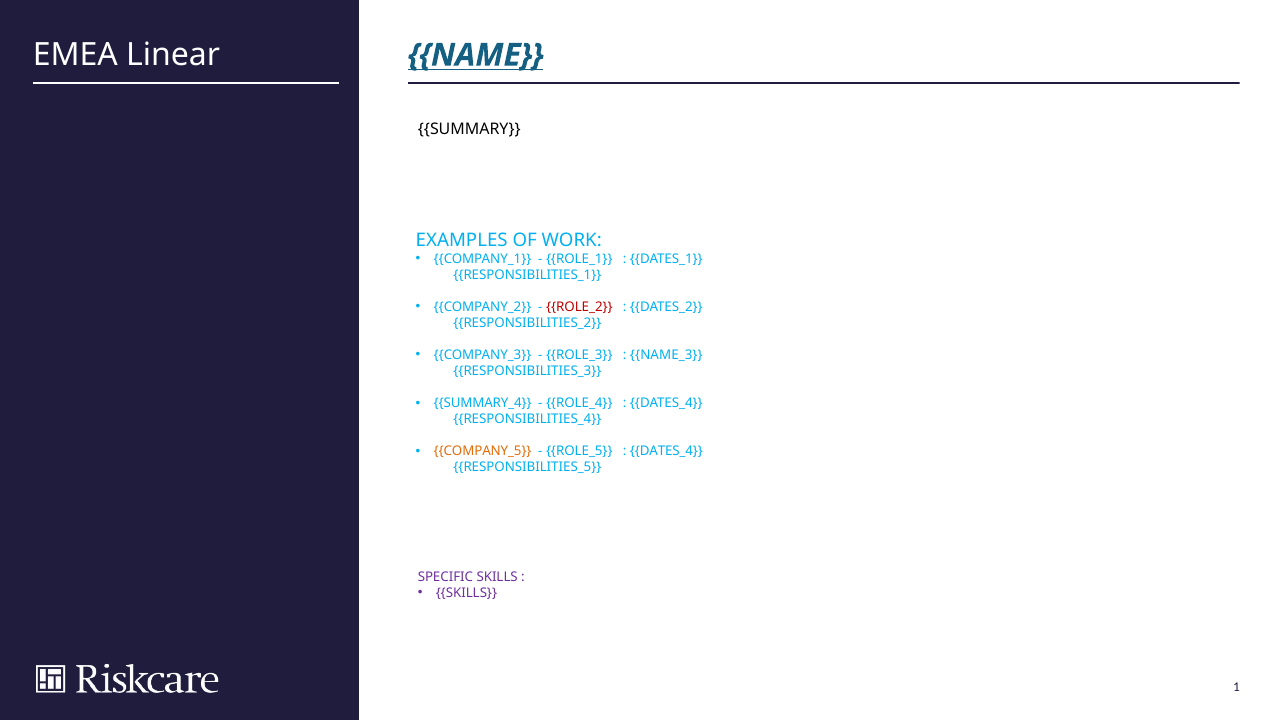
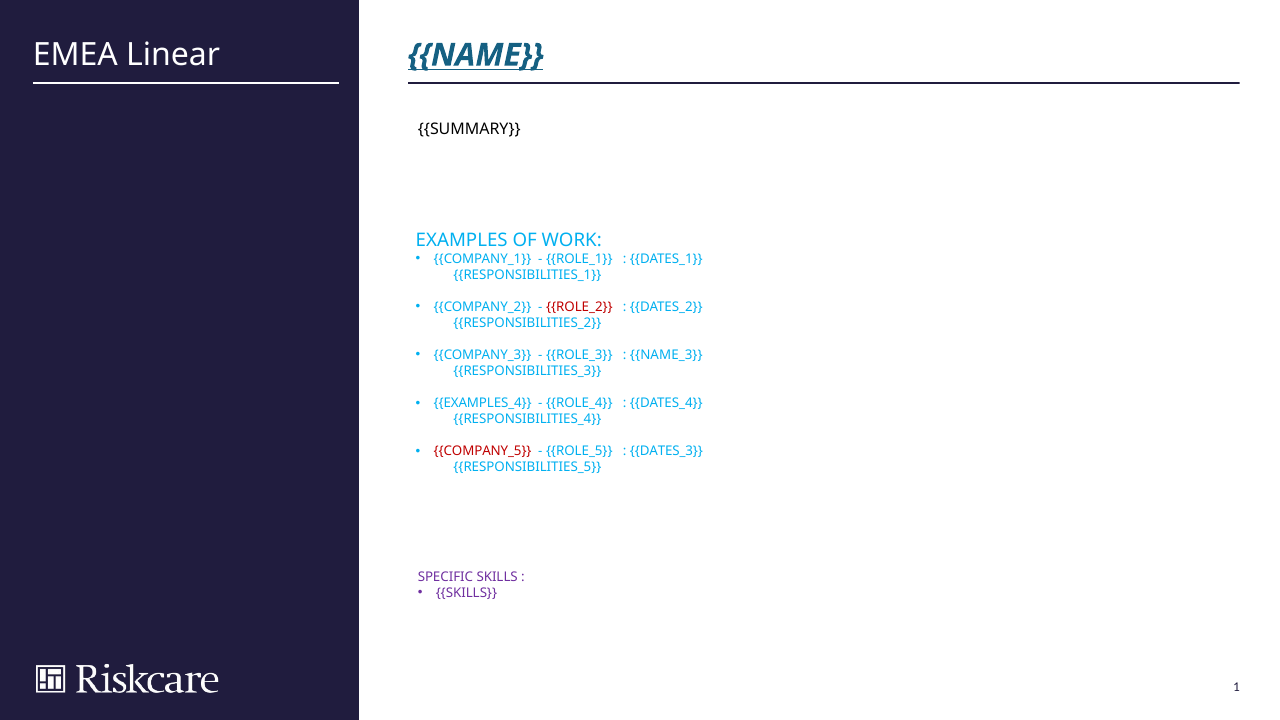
SUMMARY_4: SUMMARY_4 -> EXAMPLES_4 (483, 403)
COMPANY_5 colour: orange -> red (483, 451)
DATES_4: DATES_4 -> DATES_3 (666, 451)
